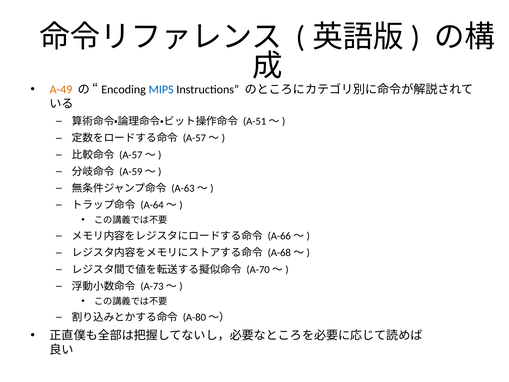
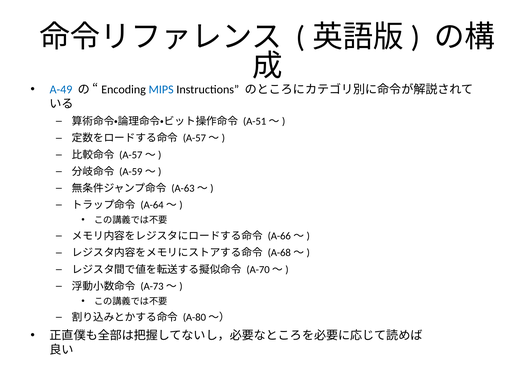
A-49 colour: orange -> blue (61, 89)
